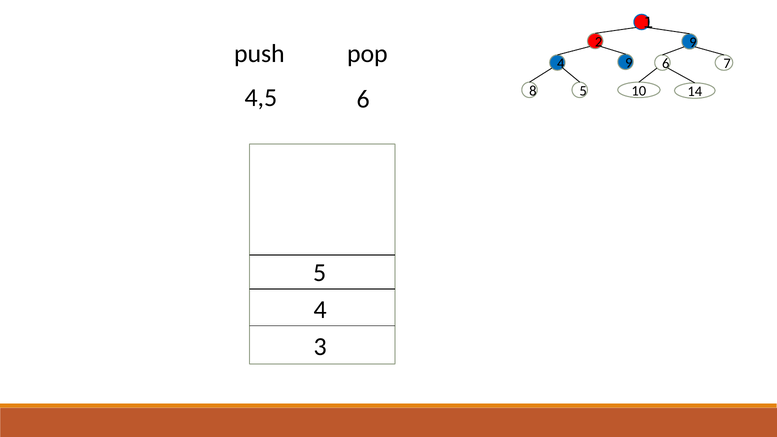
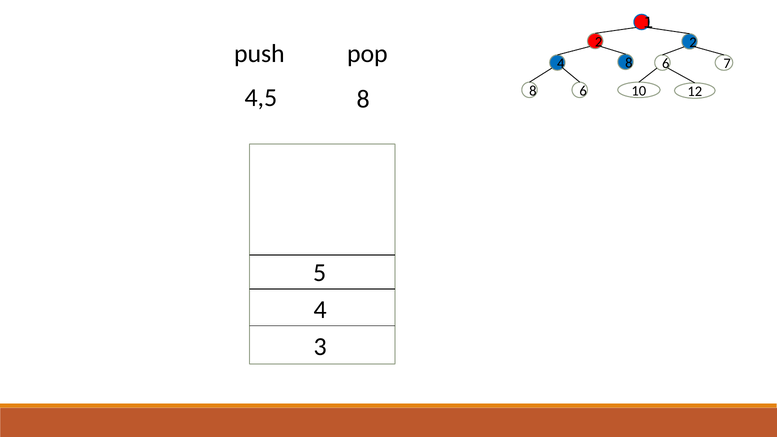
2 9: 9 -> 2 (693, 42)
4 9: 9 -> 8 (629, 63)
8 5: 5 -> 6 (583, 91)
14: 14 -> 12 (695, 92)
4,5 6: 6 -> 8 (363, 99)
